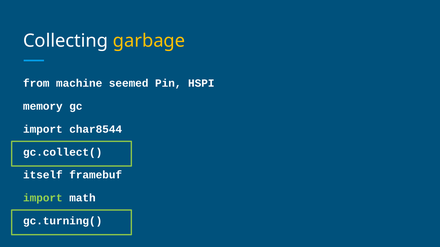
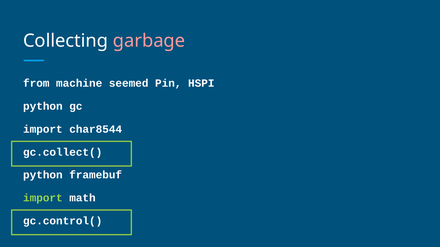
garbage colour: yellow -> pink (149, 41)
memory: memory -> python (43, 106)
itself: itself -> python (43, 175)
gc.turning(: gc.turning( -> gc.control( (63, 221)
